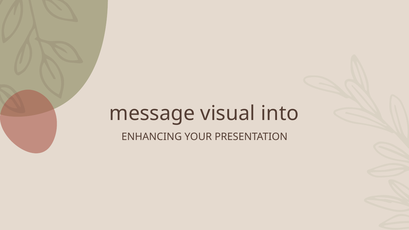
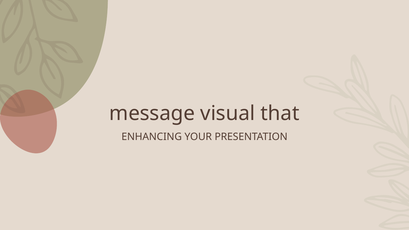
into: into -> that (280, 113)
